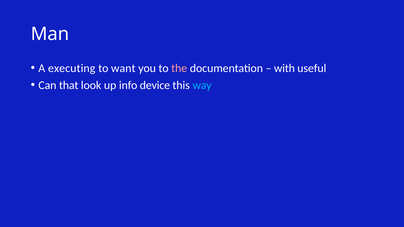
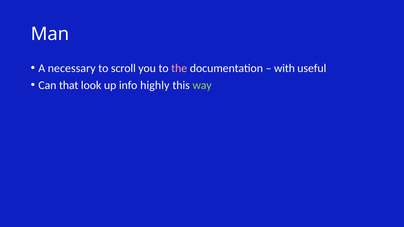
executing: executing -> necessary (72, 68)
want: want -> scroll (123, 68)
device: device -> highly (155, 85)
way colour: light blue -> light green (202, 85)
